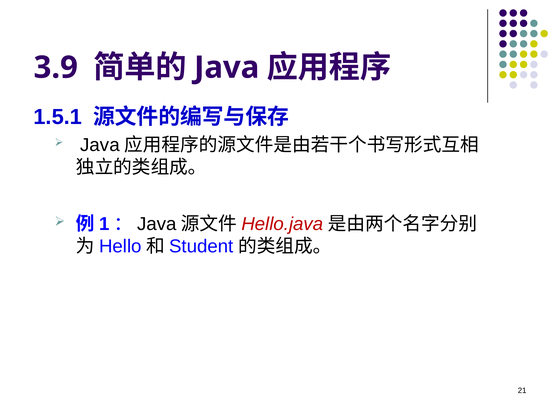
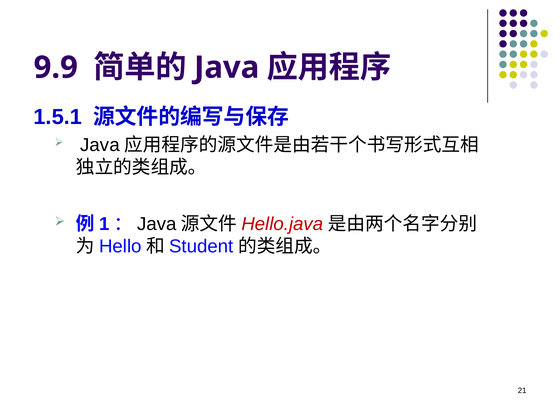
3.9: 3.9 -> 9.9 (56, 68)
